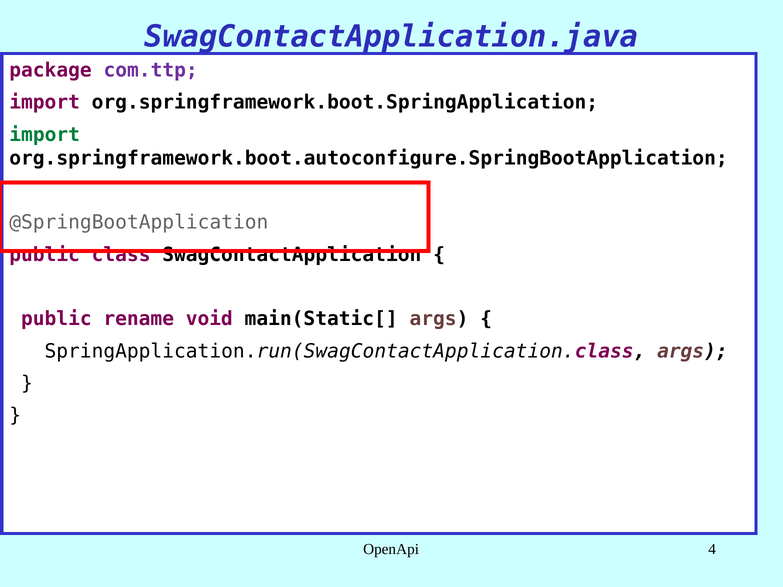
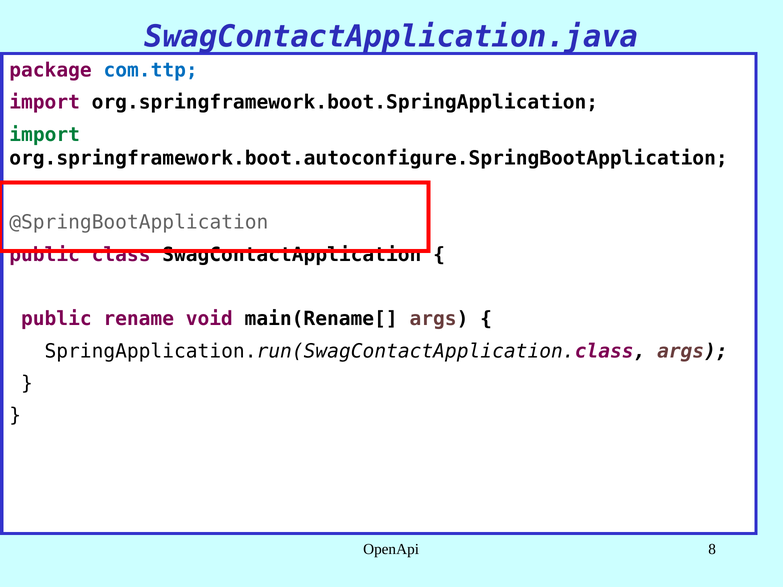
com.ttp colour: purple -> blue (151, 70)
main(Static[: main(Static[ -> main(Rename[ (321, 319)
4: 4 -> 8 (712, 549)
